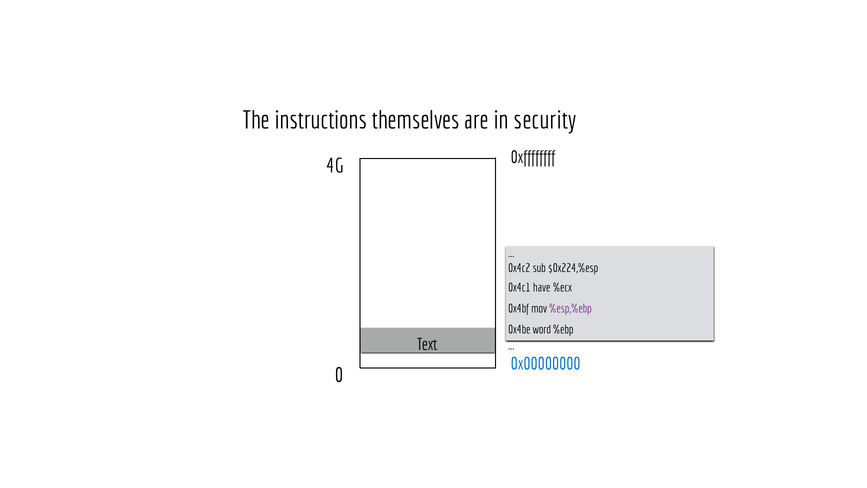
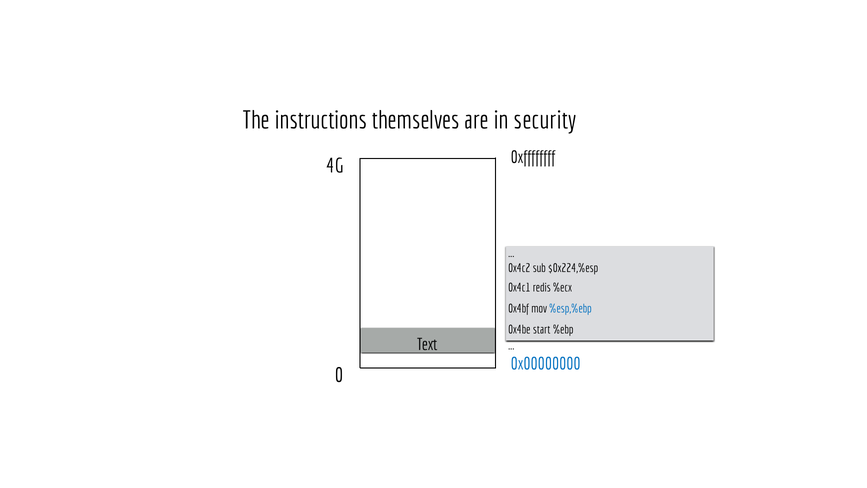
have: have -> redis (542, 288)
%esp,%ebp colour: purple -> blue (571, 309)
word: word -> start (542, 329)
